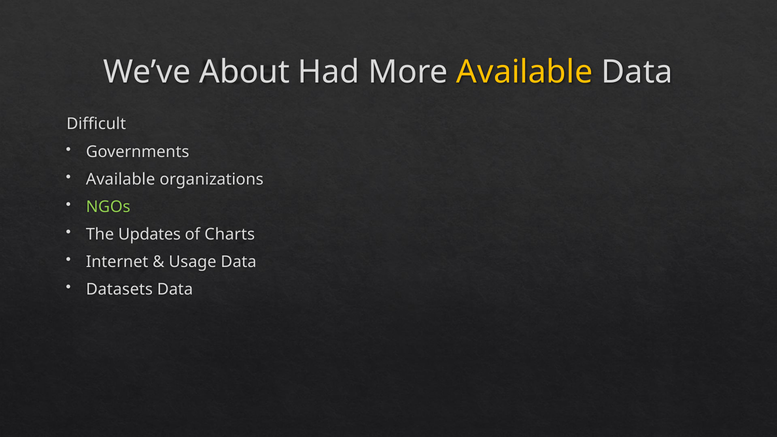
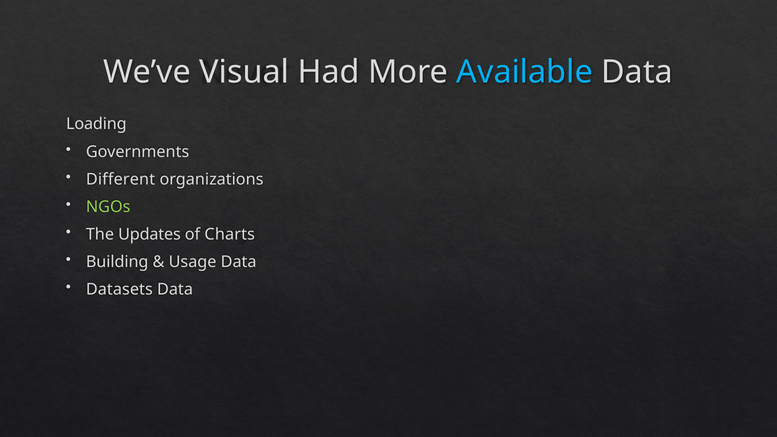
About: About -> Visual (244, 72)
Available colour: yellow -> light blue (525, 72)
Difficult: Difficult -> Loading (96, 124)
Available: Available -> Different (121, 179)
Internet: Internet -> Building (117, 262)
